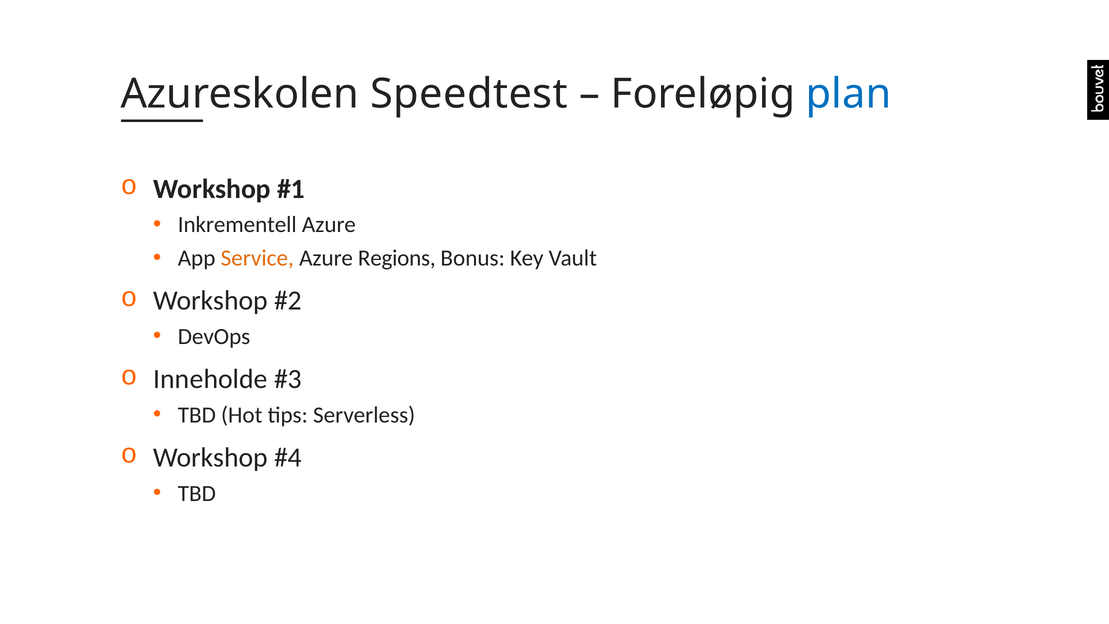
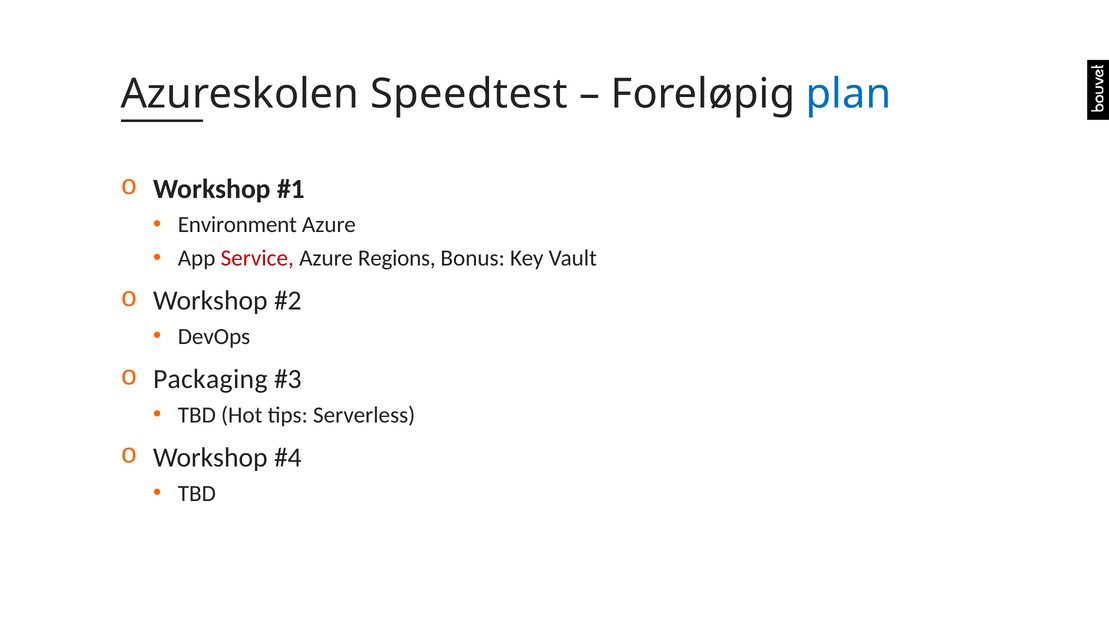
Inkrementell: Inkrementell -> Environment (237, 225)
Service colour: orange -> red (257, 258)
Inneholde: Inneholde -> Packaging (210, 379)
